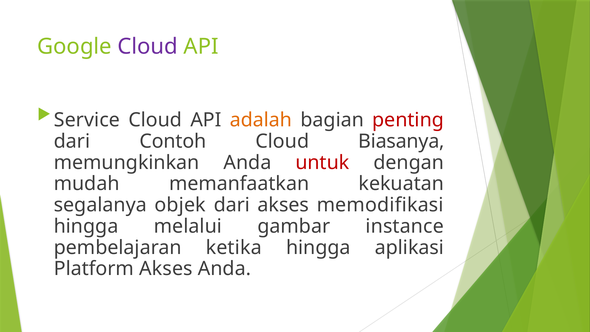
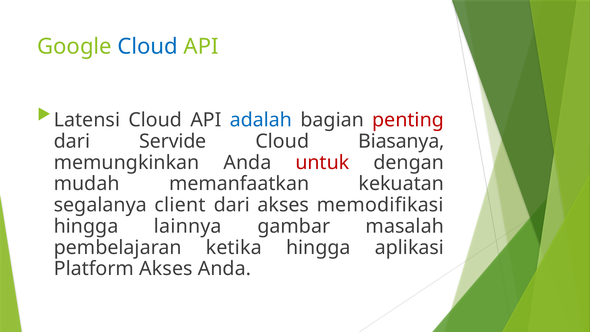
Cloud colour: purple -> blue (148, 47)
Service: Service -> Latensi (87, 120)
adalah colour: orange -> blue (261, 120)
Contoh: Contoh -> Servide (173, 141)
objek: objek -> client (180, 205)
melalui: melalui -> lainnya (188, 226)
instance: instance -> masalah (405, 226)
